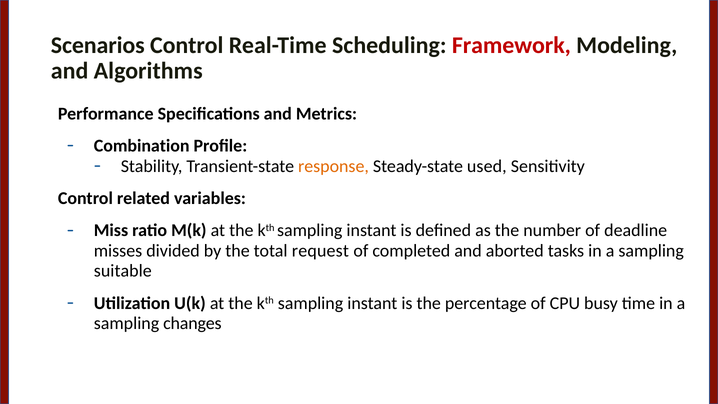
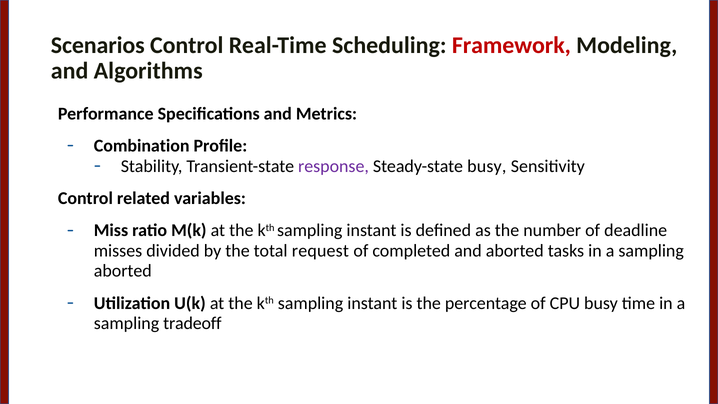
response colour: orange -> purple (333, 166)
Steady-state used: used -> busy (487, 166)
suitable: suitable -> aborted (123, 271)
changes: changes -> tradeoff (192, 323)
